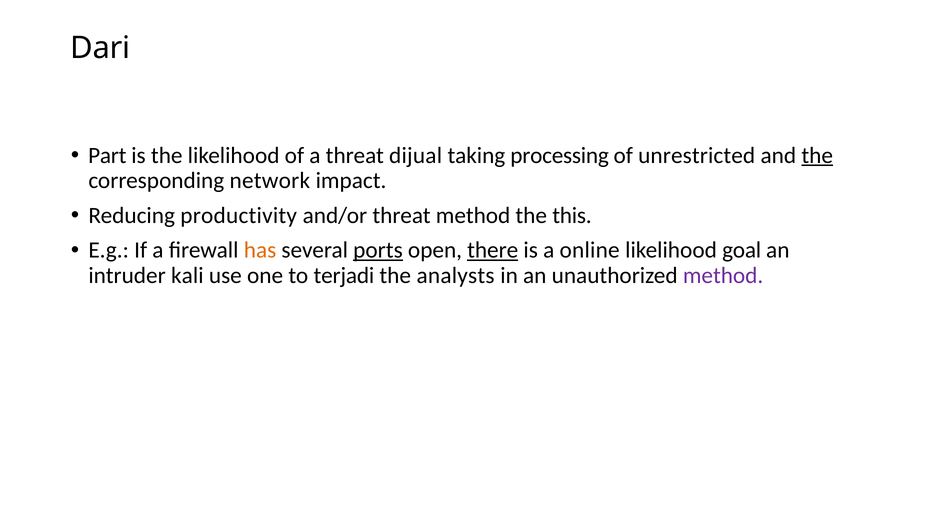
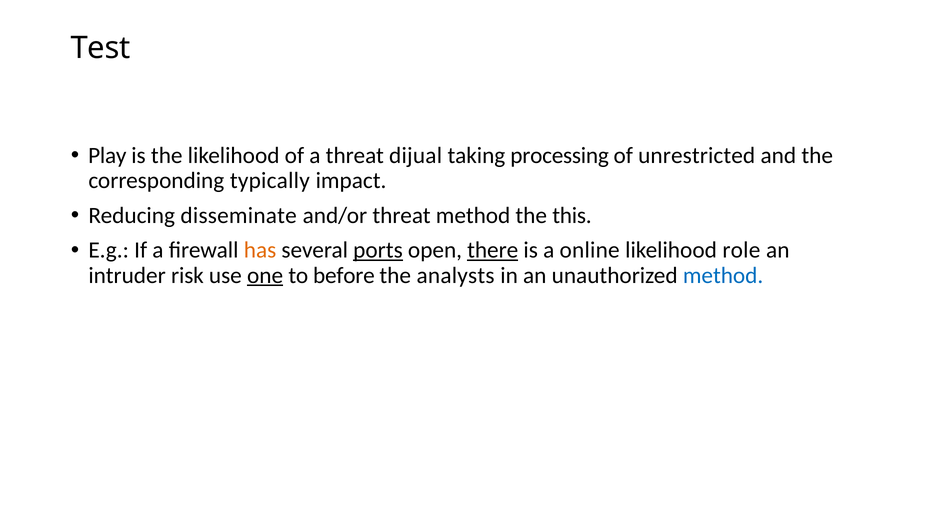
Dari: Dari -> Test (100, 48)
Part: Part -> Play (107, 155)
the underline: present -> none (817, 155)
network: network -> typically (270, 180)
productivity: productivity -> disseminate (239, 215)
goal: goal -> role (741, 250)
kali: kali -> risk (187, 275)
one underline: none -> present (265, 275)
terjadi: terjadi -> before (344, 275)
method colour: purple -> blue (723, 275)
